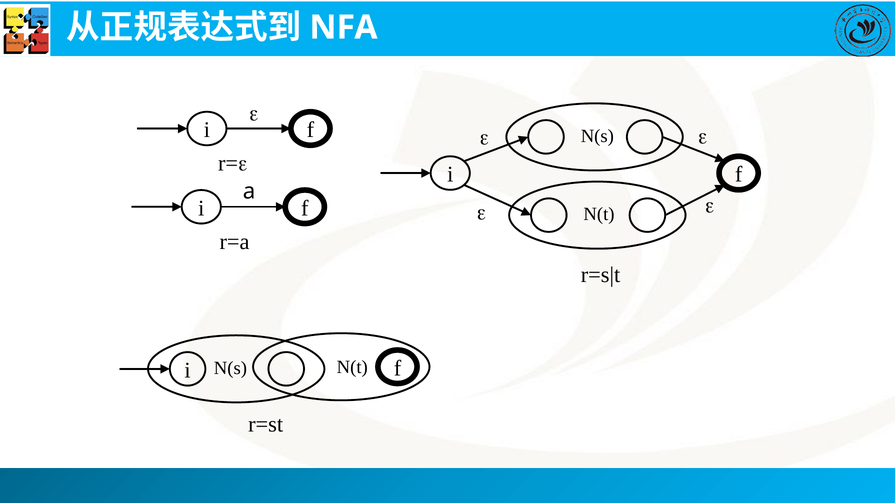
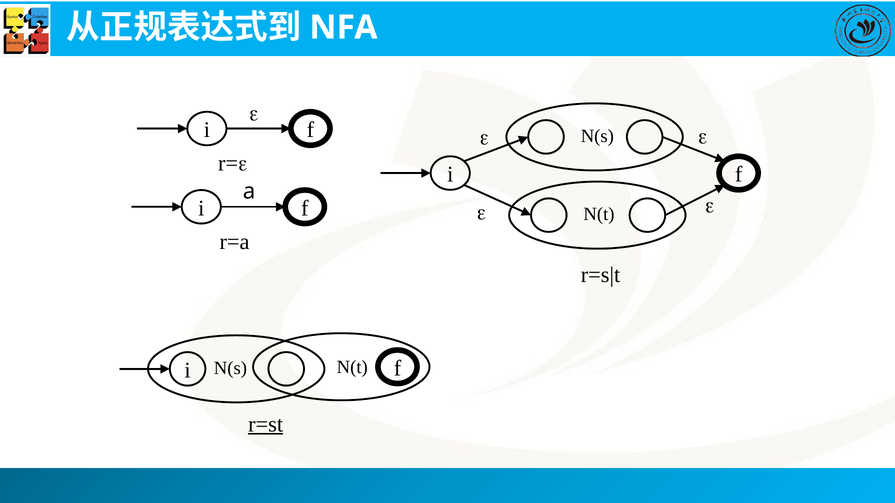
r=st underline: none -> present (266, 425)
